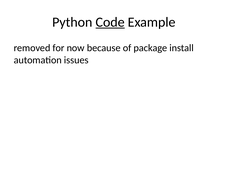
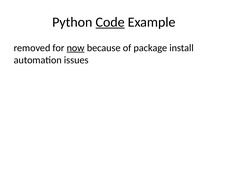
now underline: none -> present (76, 48)
